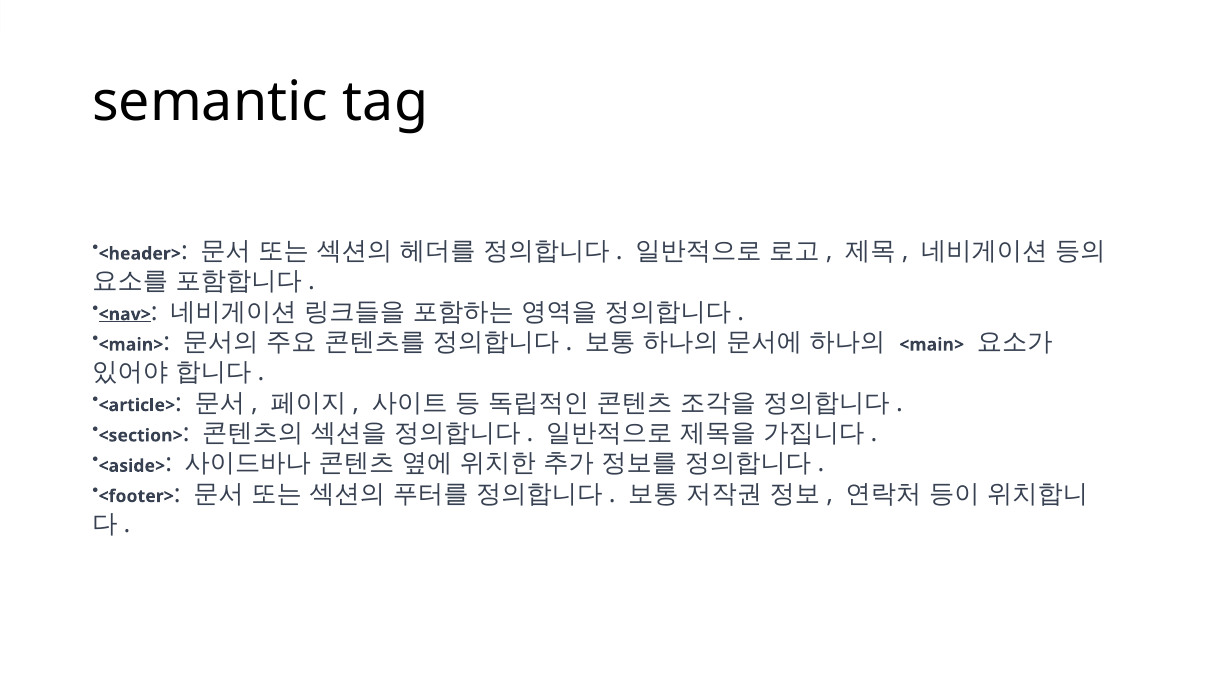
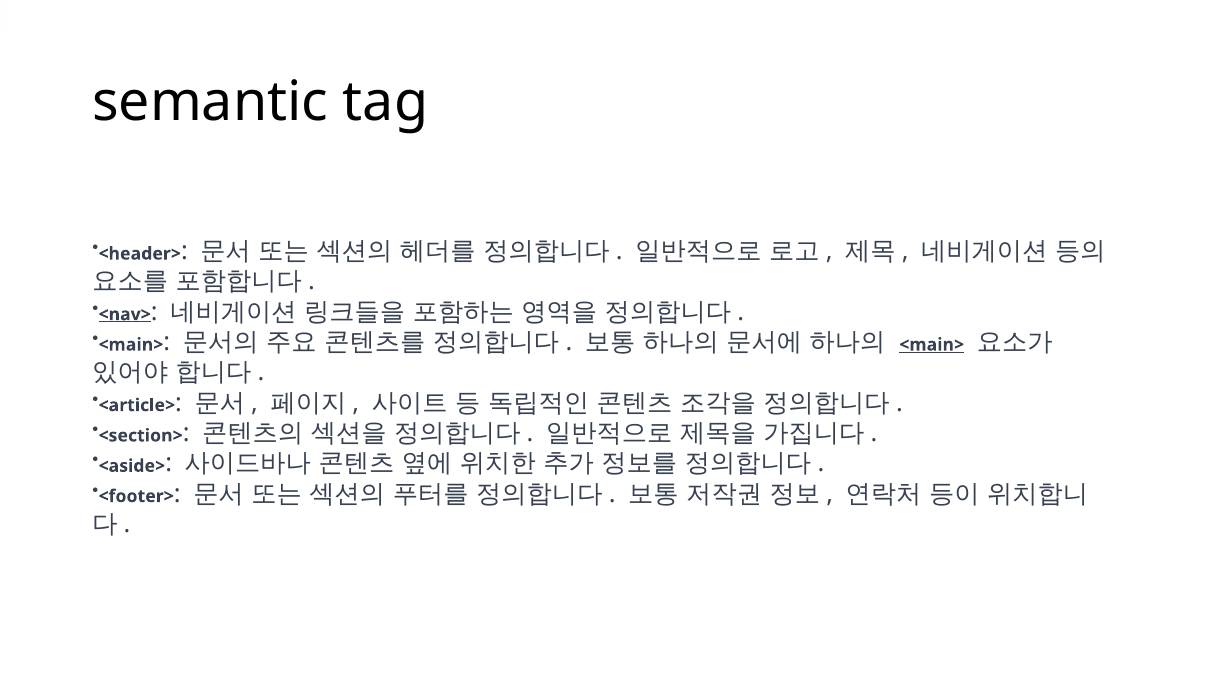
<main> underline: none -> present (932, 345)
